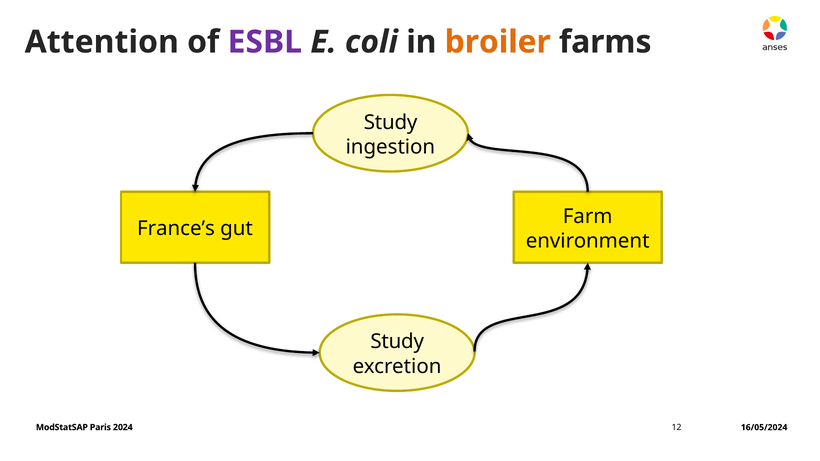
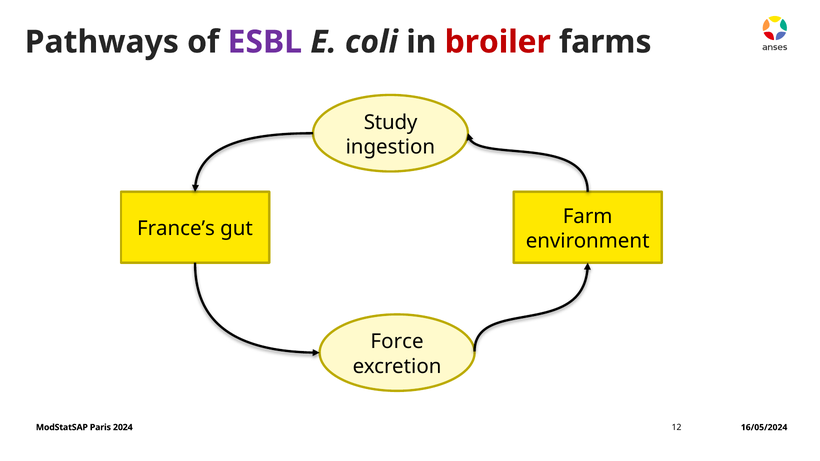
Attention: Attention -> Pathways (102, 42)
broiler colour: orange -> red (498, 42)
Study: Study -> Force (397, 342)
